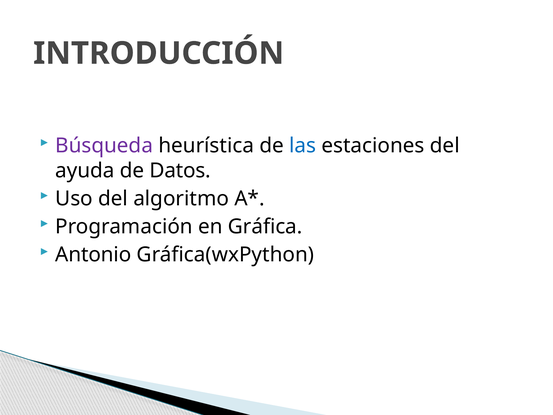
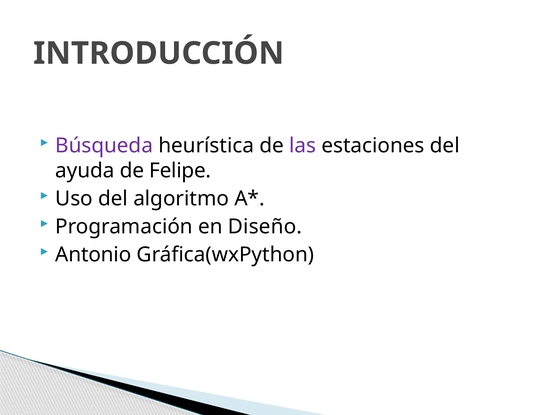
las colour: blue -> purple (303, 146)
Datos: Datos -> Felipe (180, 171)
Gráfica: Gráfica -> Diseño (265, 226)
